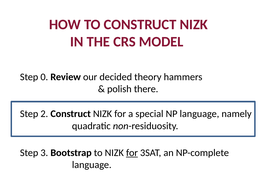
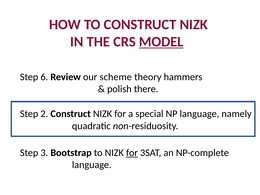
MODEL underline: none -> present (161, 42)
0: 0 -> 6 (44, 77)
decided: decided -> scheme (116, 77)
